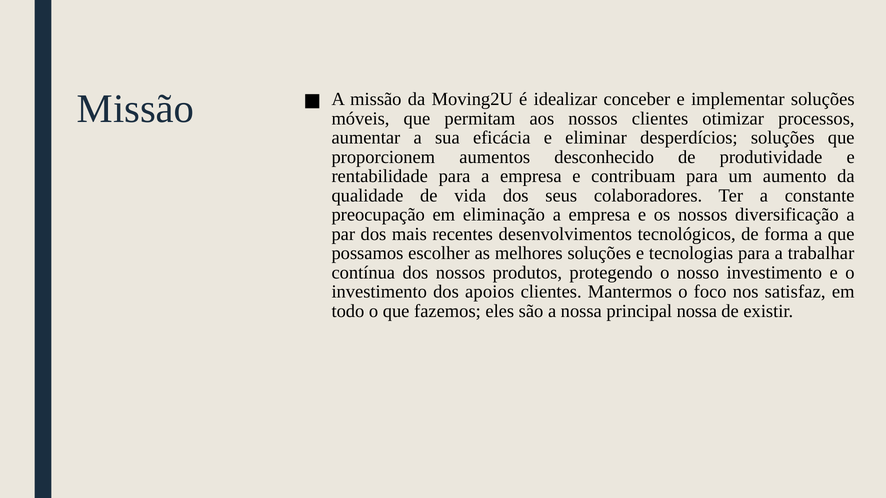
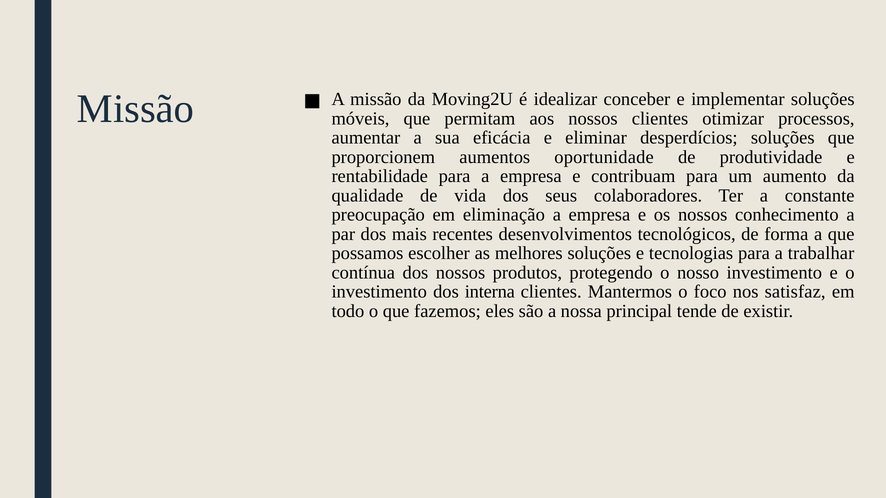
desconhecido: desconhecido -> oportunidade (604, 157)
diversificação: diversificação -> conhecimento (787, 215)
apoios: apoios -> interna (490, 292)
principal nossa: nossa -> tende (697, 311)
